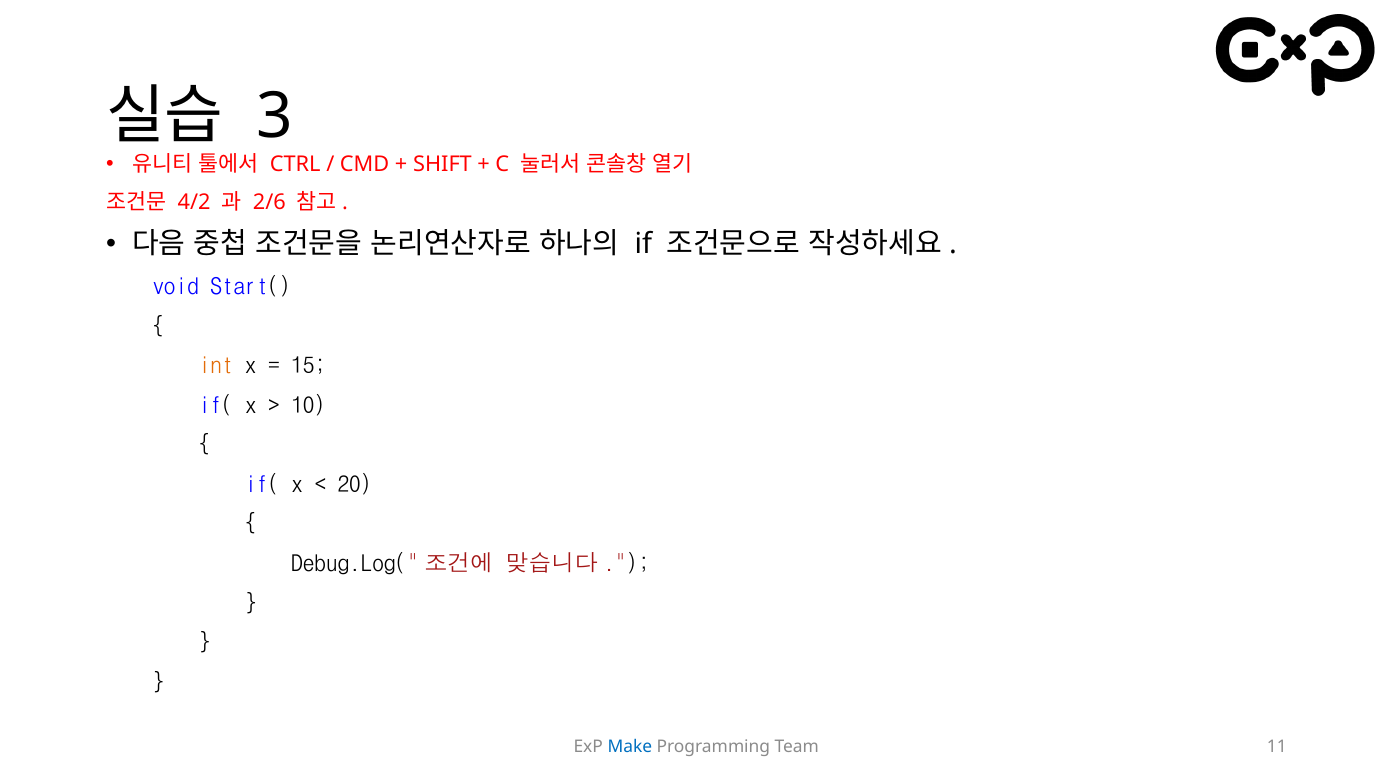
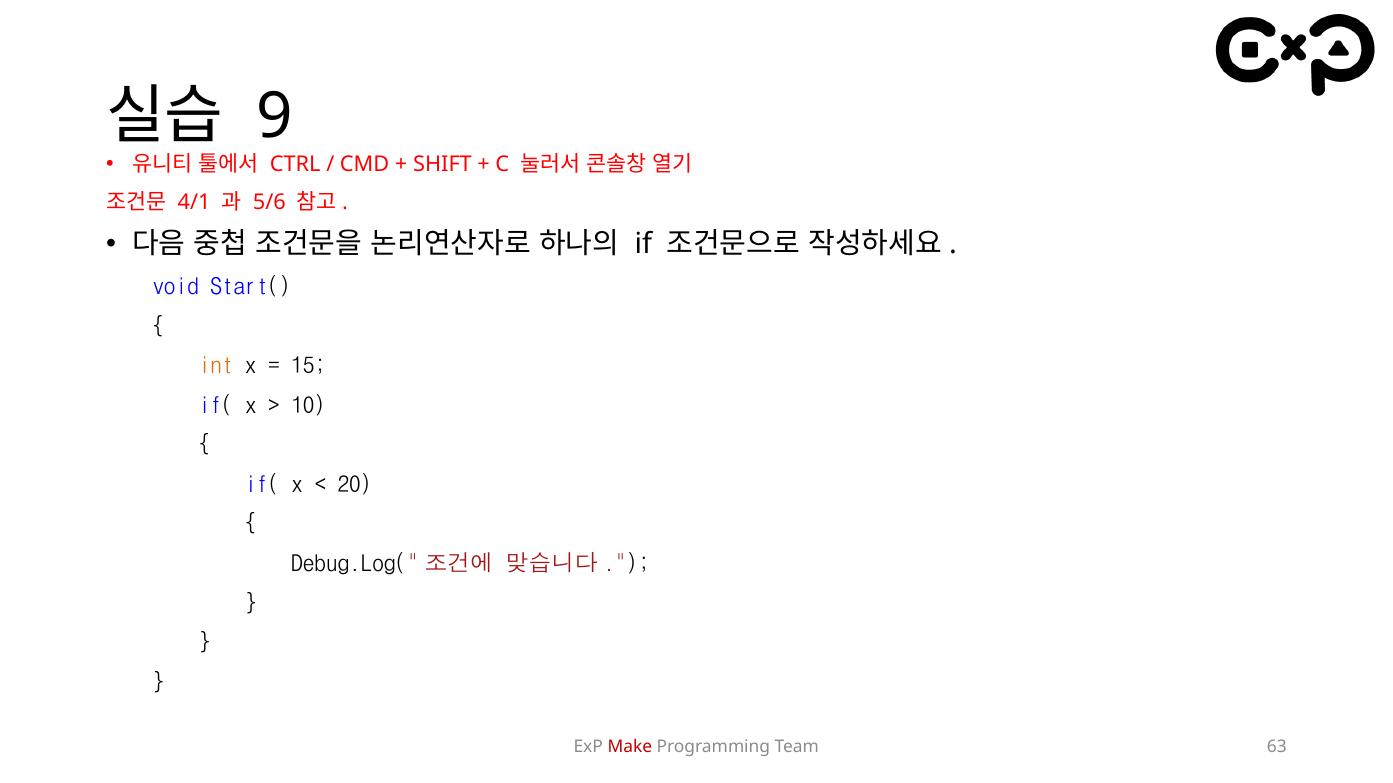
3: 3 -> 9 (275, 117)
4/2: 4/2 -> 4/1 (194, 203)
2/6: 2/6 -> 5/6 (269, 203)
Make colour: blue -> red (630, 747)
11: 11 -> 63 (1277, 747)
